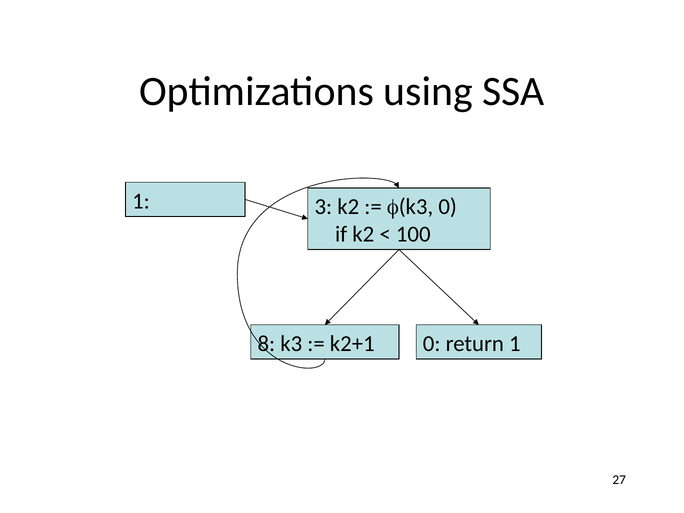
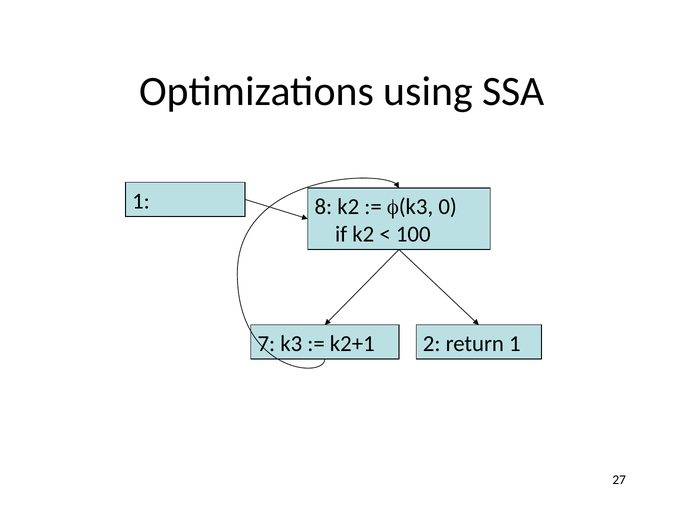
3: 3 -> 8 (323, 207)
8: 8 -> 7 (266, 344)
0: 0 -> 2 (432, 344)
